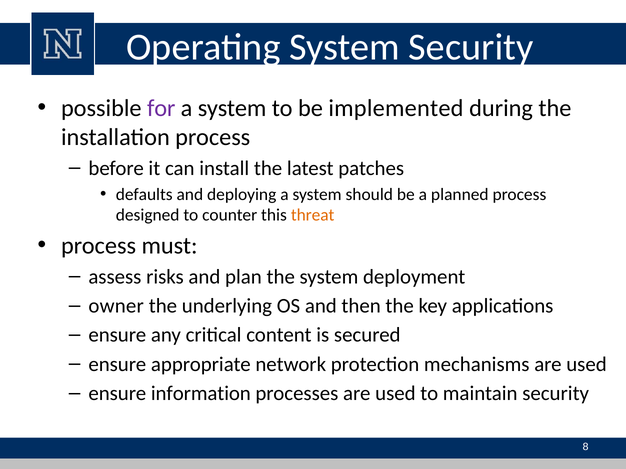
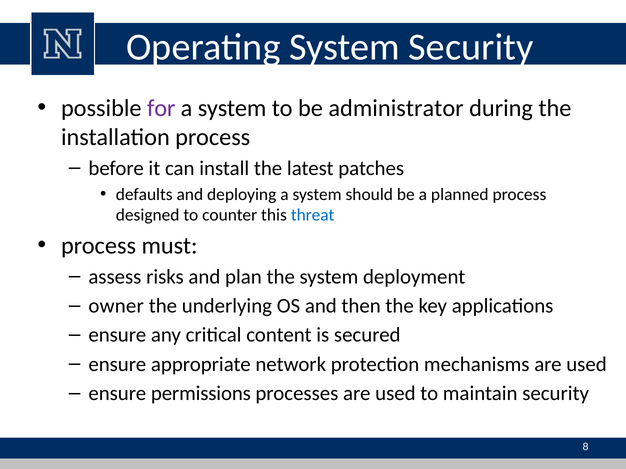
implemented: implemented -> administrator (396, 108)
threat colour: orange -> blue (313, 215)
information: information -> permissions (201, 394)
